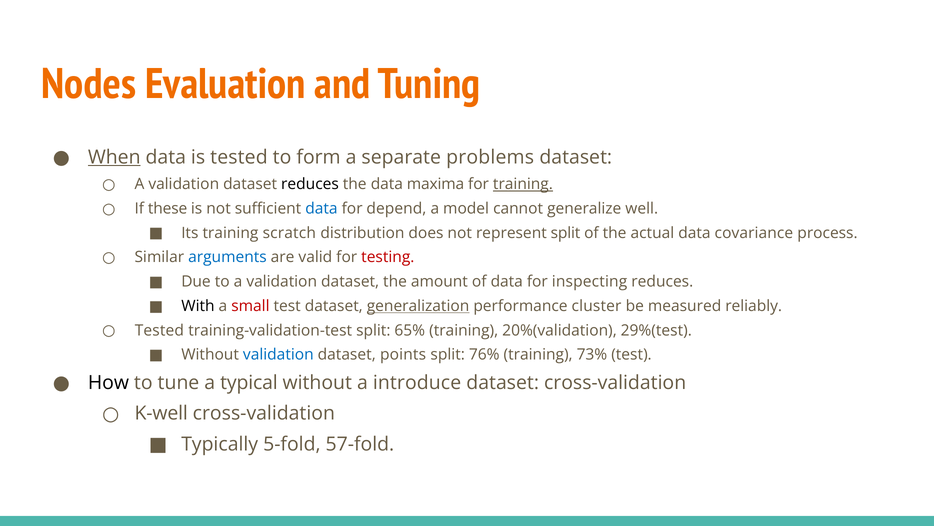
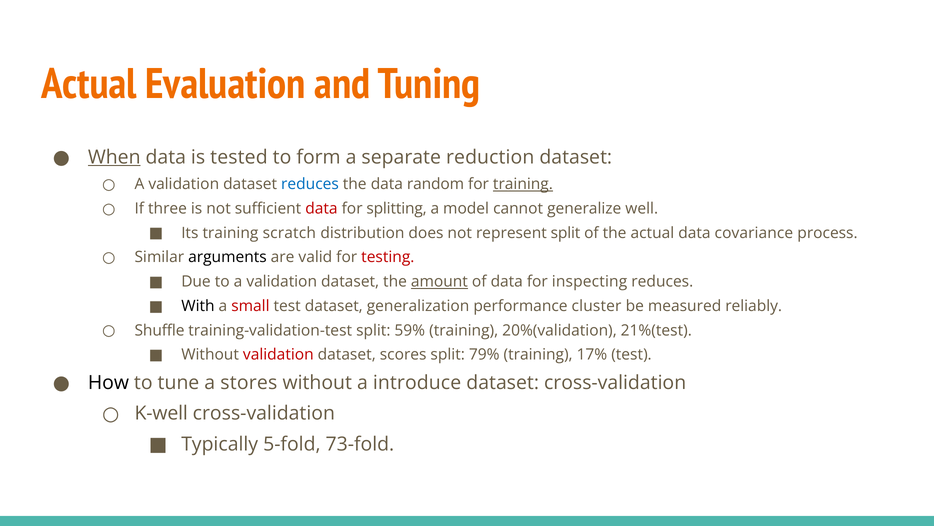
Nodes: Nodes -> Actual (89, 84)
problems: problems -> reduction (490, 157)
reduces colour: black -> blue (310, 184)
maxima: maxima -> random (435, 184)
these: these -> three (168, 208)
data colour: blue -> red (321, 208)
depend: depend -> splitting (397, 208)
arguments colour: blue -> black (227, 257)
amount underline: none -> present (439, 281)
generalization underline: present -> none (418, 306)
Tested: Tested -> Shuffle (160, 330)
65%: 65% -> 59% (410, 330)
29%(test: 29%(test -> 21%(test (656, 330)
validation colour: blue -> red (278, 354)
points: points -> scores (403, 354)
76%: 76% -> 79% (484, 354)
73%: 73% -> 17% (592, 354)
typical: typical -> stores (249, 382)
57-fold: 57-fold -> 73-fold (360, 444)
